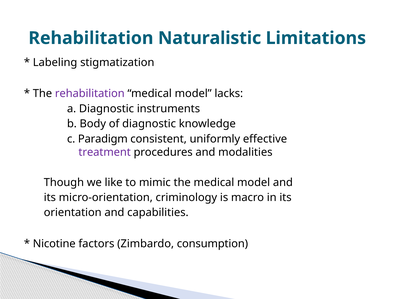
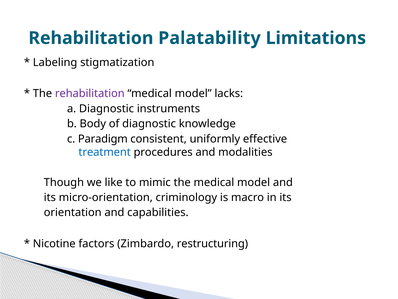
Naturalistic: Naturalistic -> Palatability (209, 38)
treatment colour: purple -> blue (105, 152)
consumption: consumption -> restructuring (212, 243)
